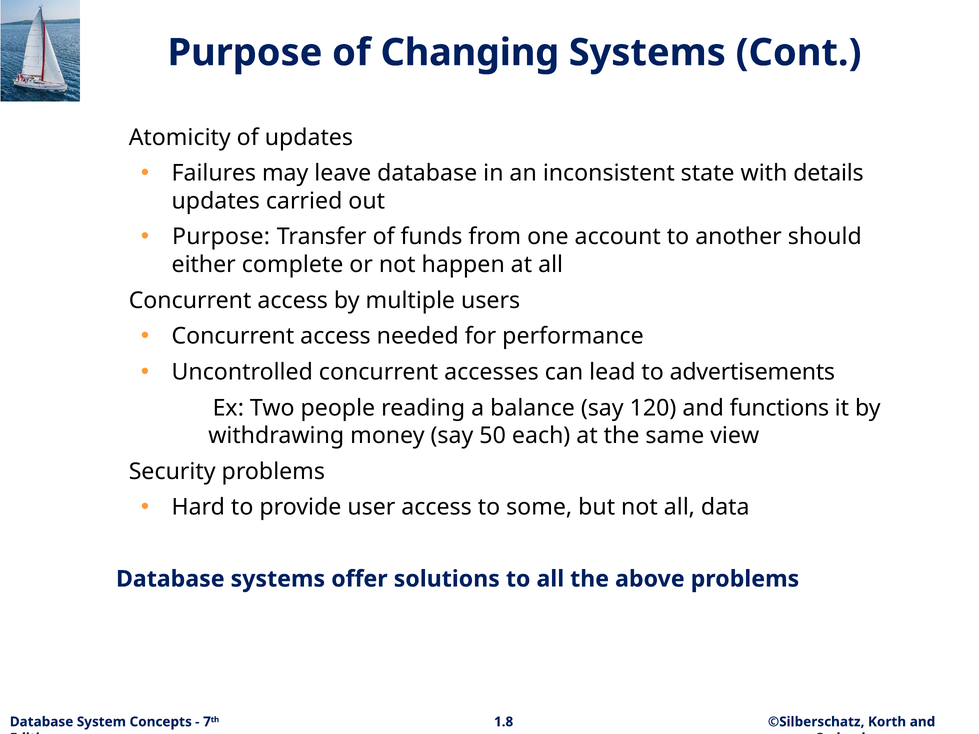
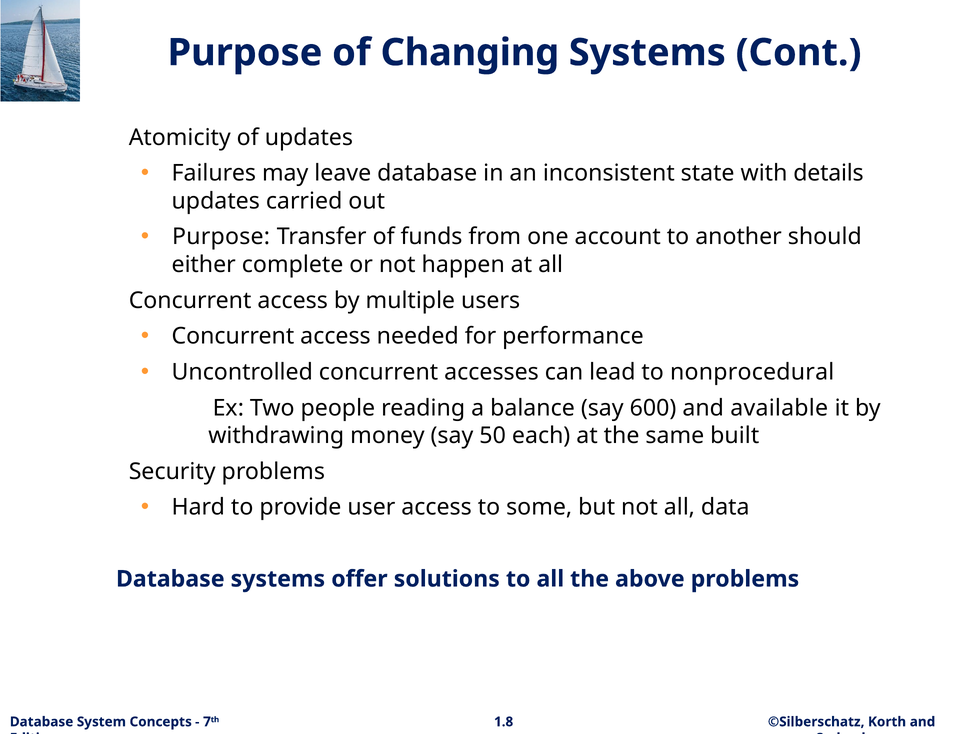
advertisements: advertisements -> nonprocedural (752, 372)
120: 120 -> 600 (653, 408)
functions: functions -> available (779, 408)
view: view -> built (735, 436)
